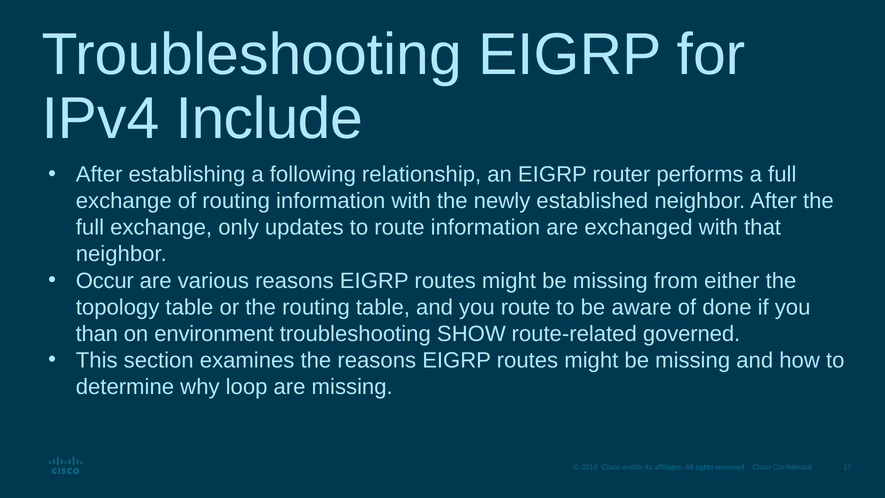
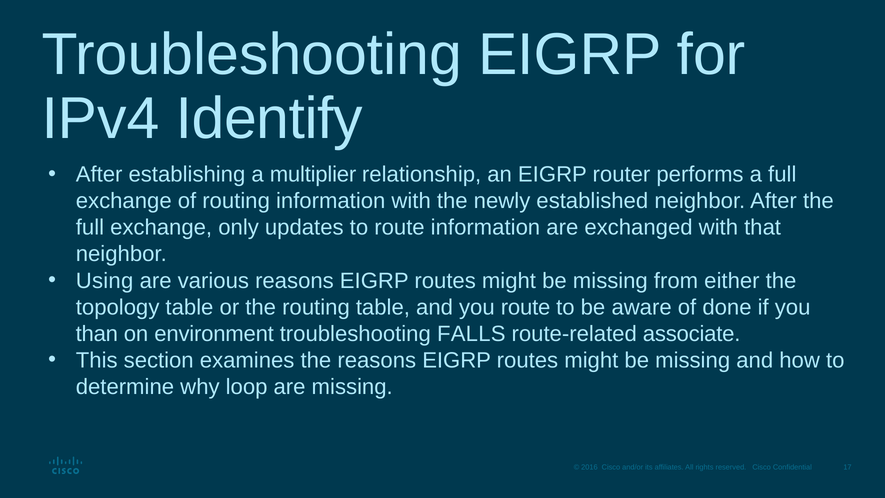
Include: Include -> Identify (269, 119)
following: following -> multiplier (313, 174)
Occur: Occur -> Using (105, 281)
SHOW: SHOW -> FALLS (471, 334)
governed: governed -> associate (692, 334)
